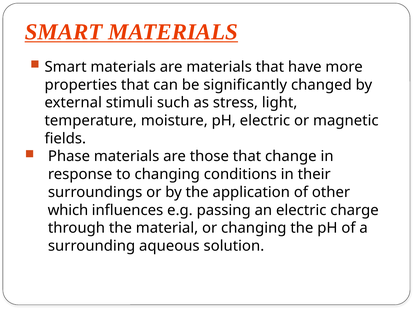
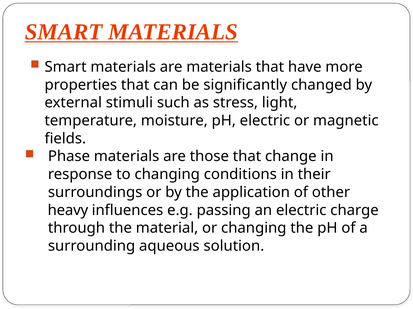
which: which -> heavy (68, 211)
